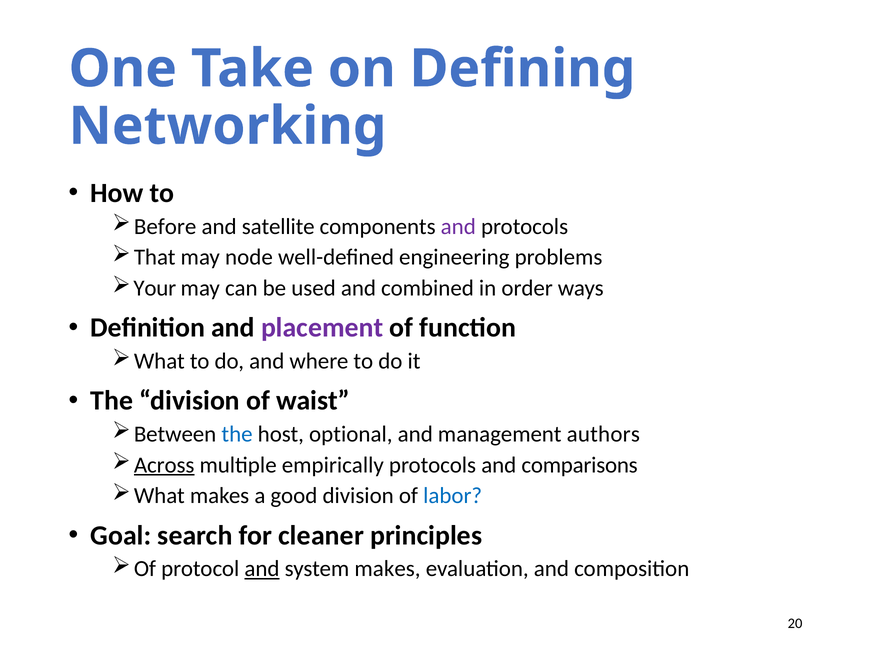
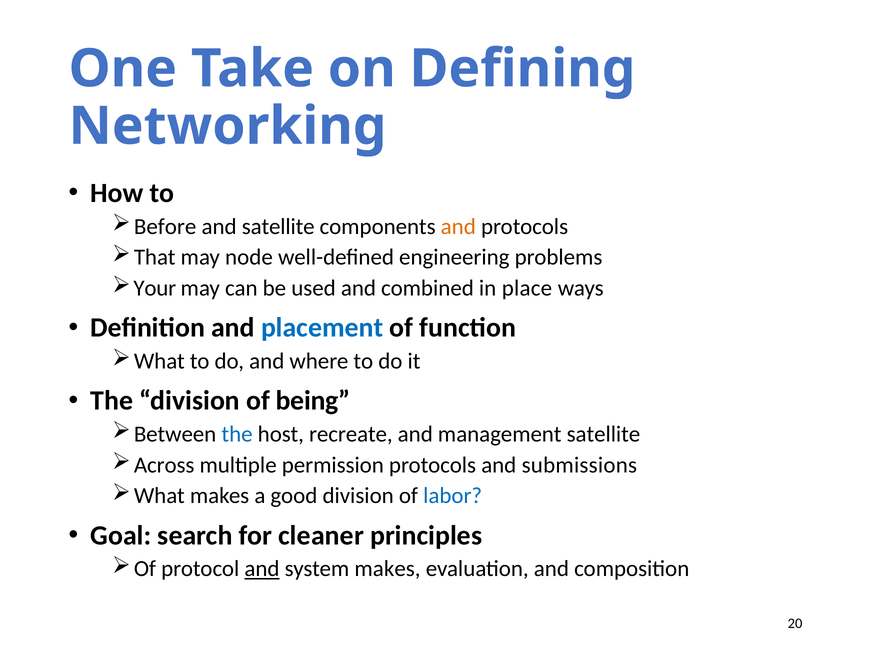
and colour: purple -> orange (458, 227)
order: order -> place (527, 288)
placement colour: purple -> blue (322, 328)
waist: waist -> being (313, 401)
optional: optional -> recreate (351, 434)
management authors: authors -> satellite (603, 434)
Across underline: present -> none (164, 465)
empirically: empirically -> permission (333, 465)
comparisons: comparisons -> submissions (579, 465)
